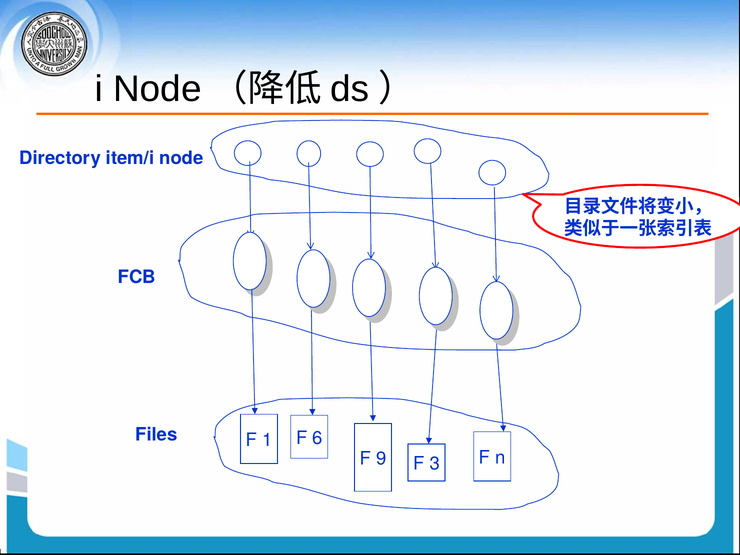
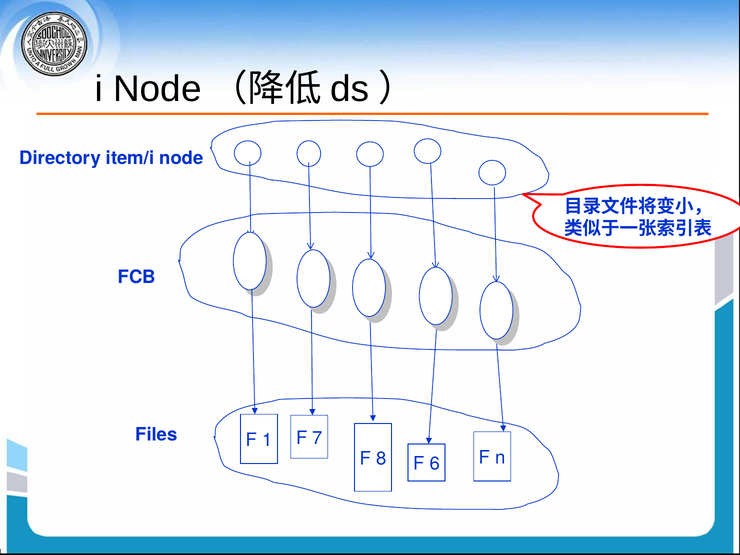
6: 6 -> 7 (318, 438)
9: 9 -> 8 (381, 459)
3: 3 -> 6 (435, 464)
